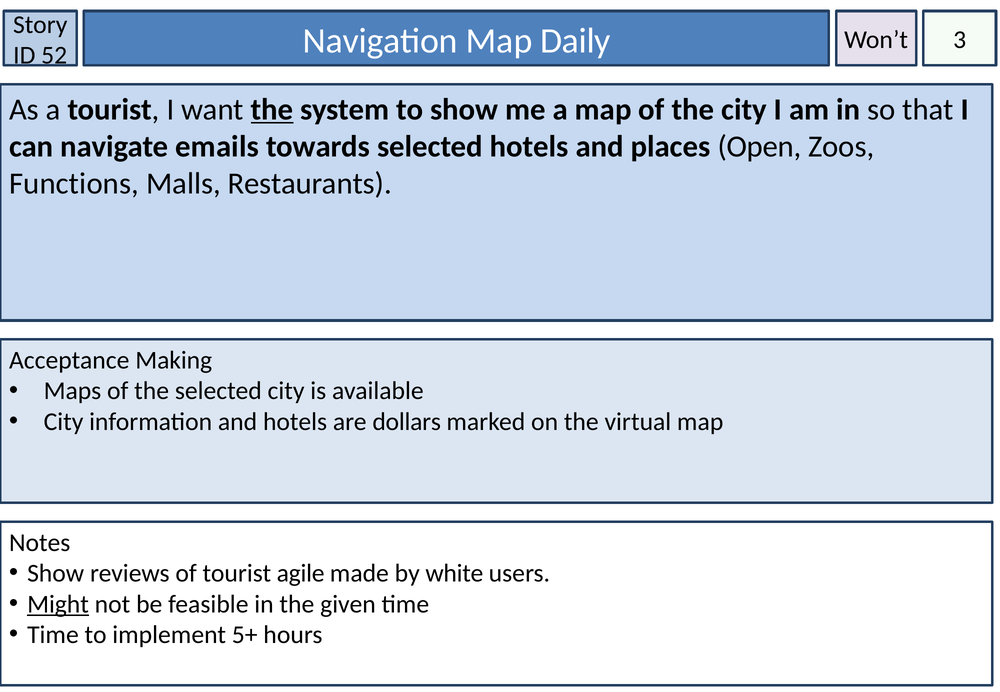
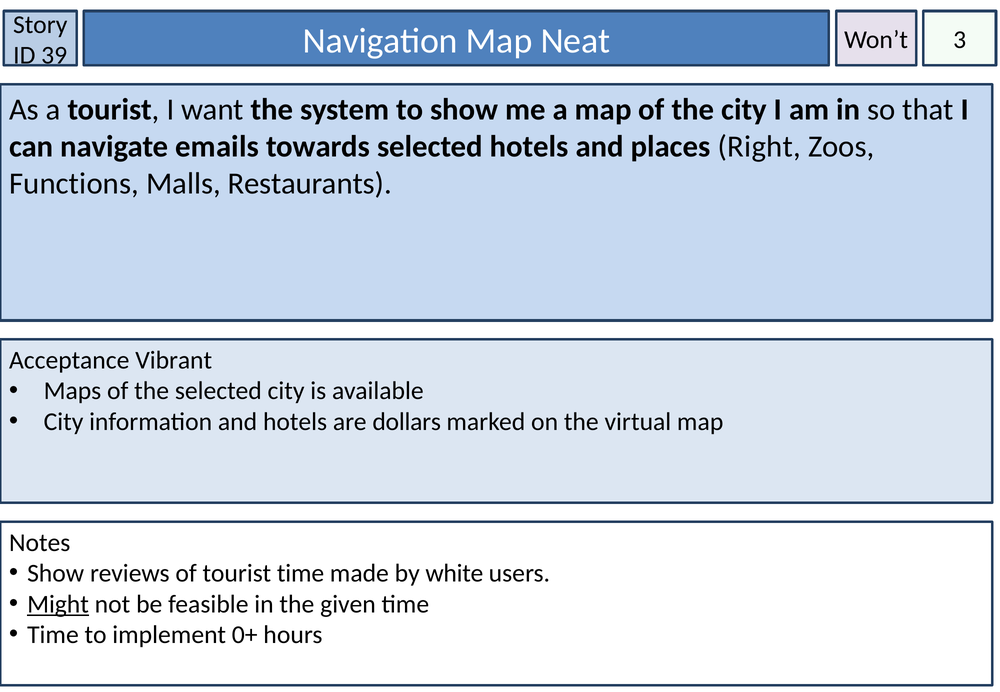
52: 52 -> 39 (54, 55)
Daily: Daily -> Neat (575, 41)
the underline: present -> none (272, 110)
Open: Open -> Right (759, 147)
Making: Making -> Vibrant (174, 360)
tourist agile: agile -> time (301, 574)
5+: 5+ -> 0+ (245, 635)
